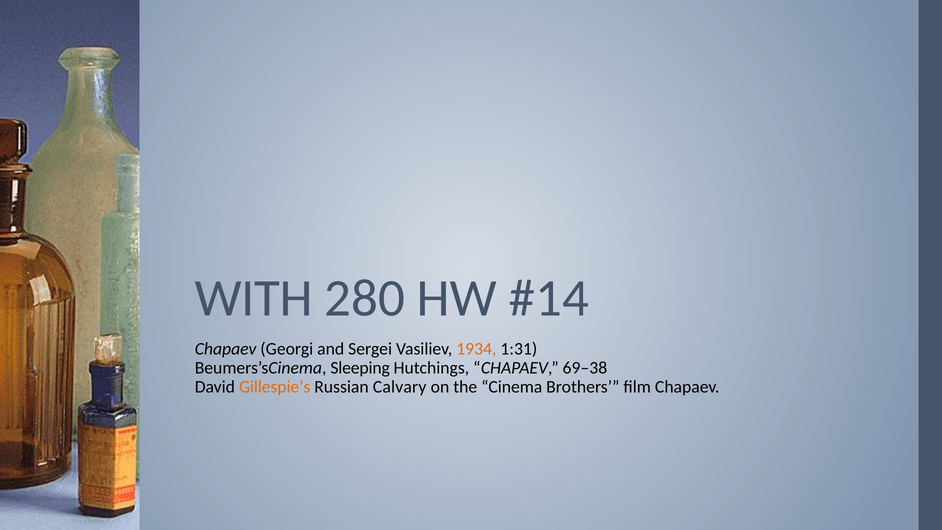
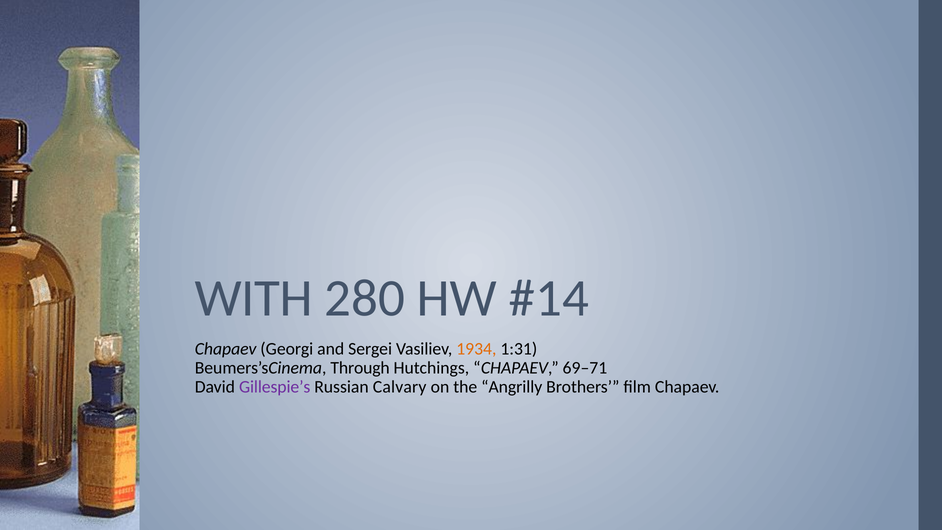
Sleeping: Sleeping -> Through (360, 368)
69–38: 69–38 -> 69–71 (585, 368)
Gillespie’s colour: orange -> purple (275, 387)
Cinema: Cinema -> Angrilly (512, 387)
